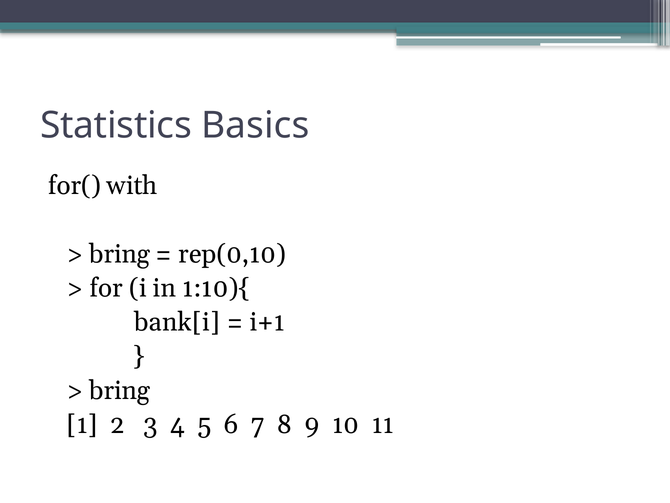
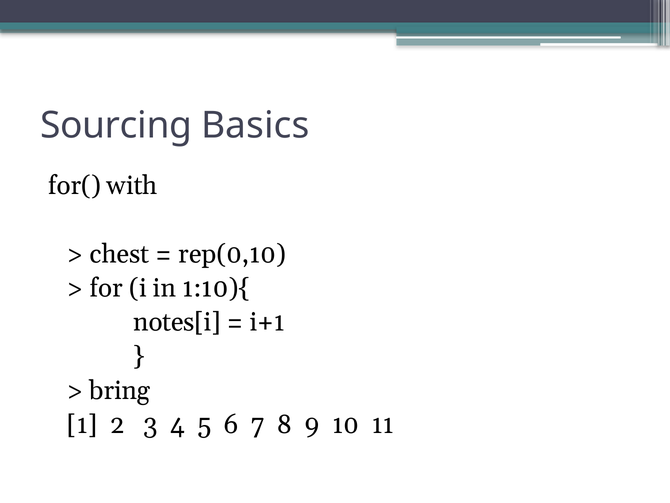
Statistics: Statistics -> Sourcing (116, 125)
bring: bring -> chest (120, 254)
bank[i: bank[i -> notes[i (177, 322)
